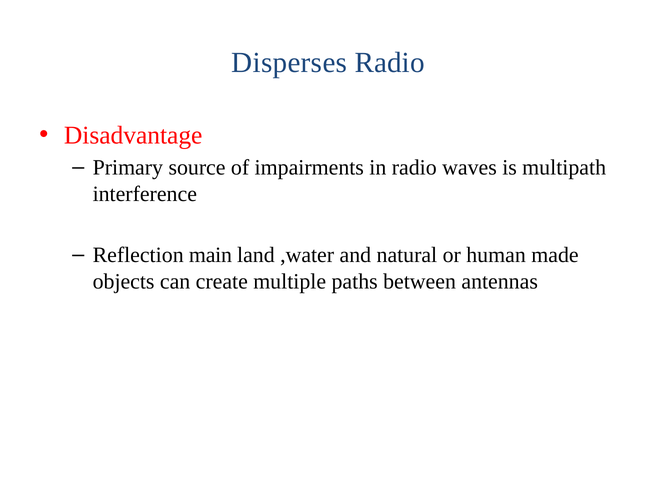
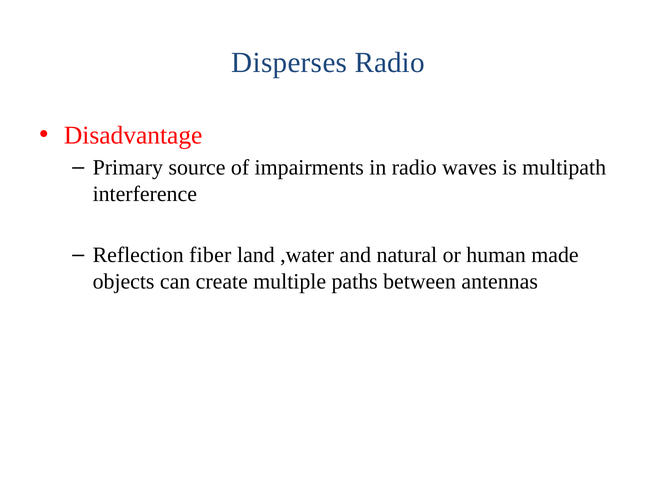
main: main -> fiber (210, 255)
